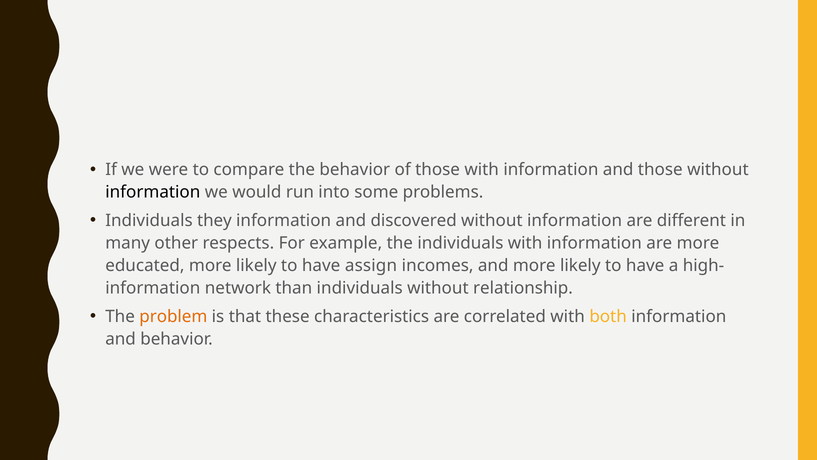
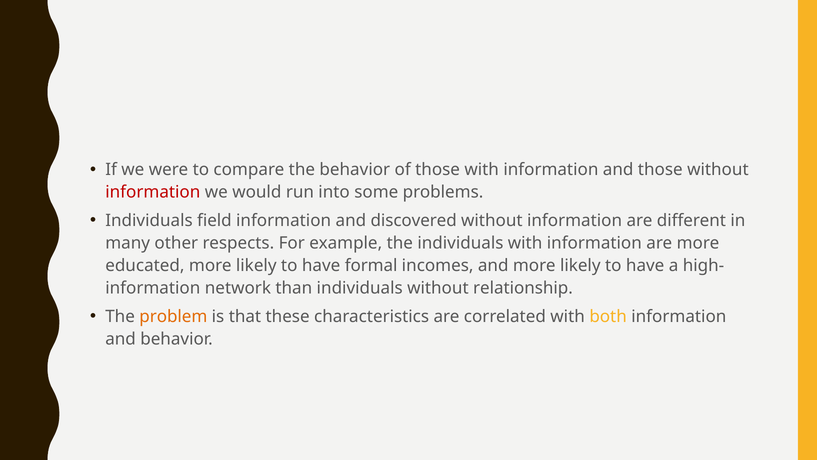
information colour: black -> red (153, 192)
they: they -> field (214, 221)
assign: assign -> formal (371, 265)
